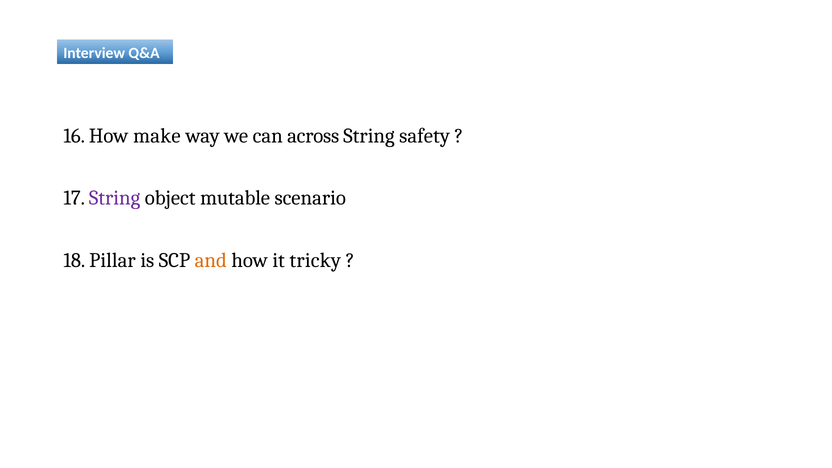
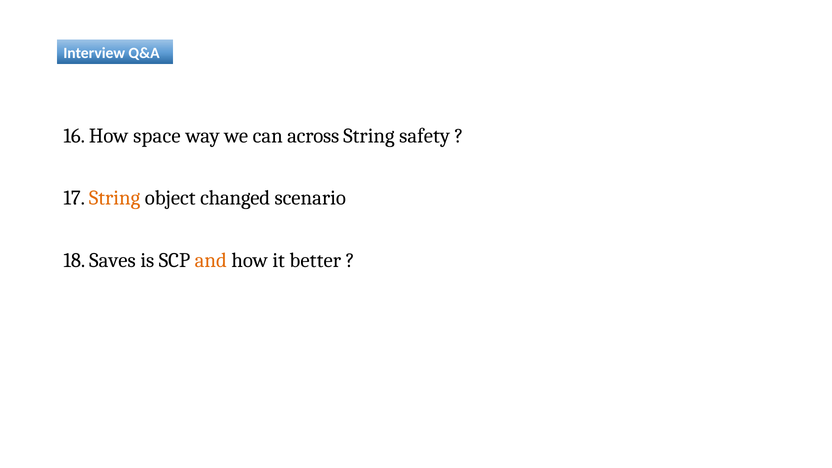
make: make -> space (157, 136)
String colour: purple -> orange (115, 198)
mutable: mutable -> changed (235, 198)
Pillar: Pillar -> Saves (112, 260)
tricky: tricky -> better (315, 260)
